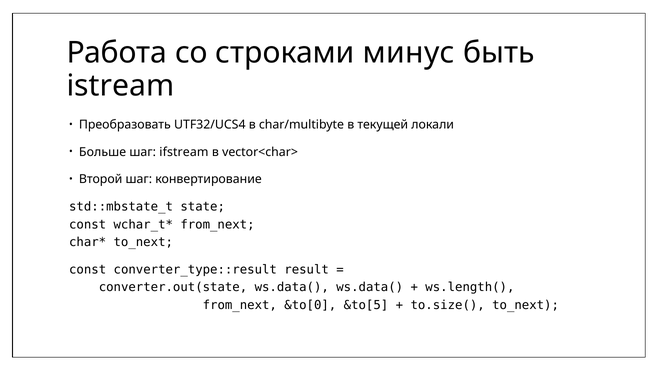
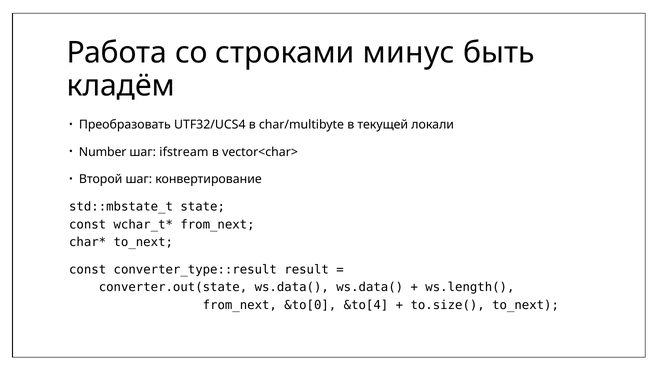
istream: istream -> кладём (121, 86)
Больше: Больше -> Number (103, 152)
&to[5: &to[5 -> &to[4 (366, 305)
